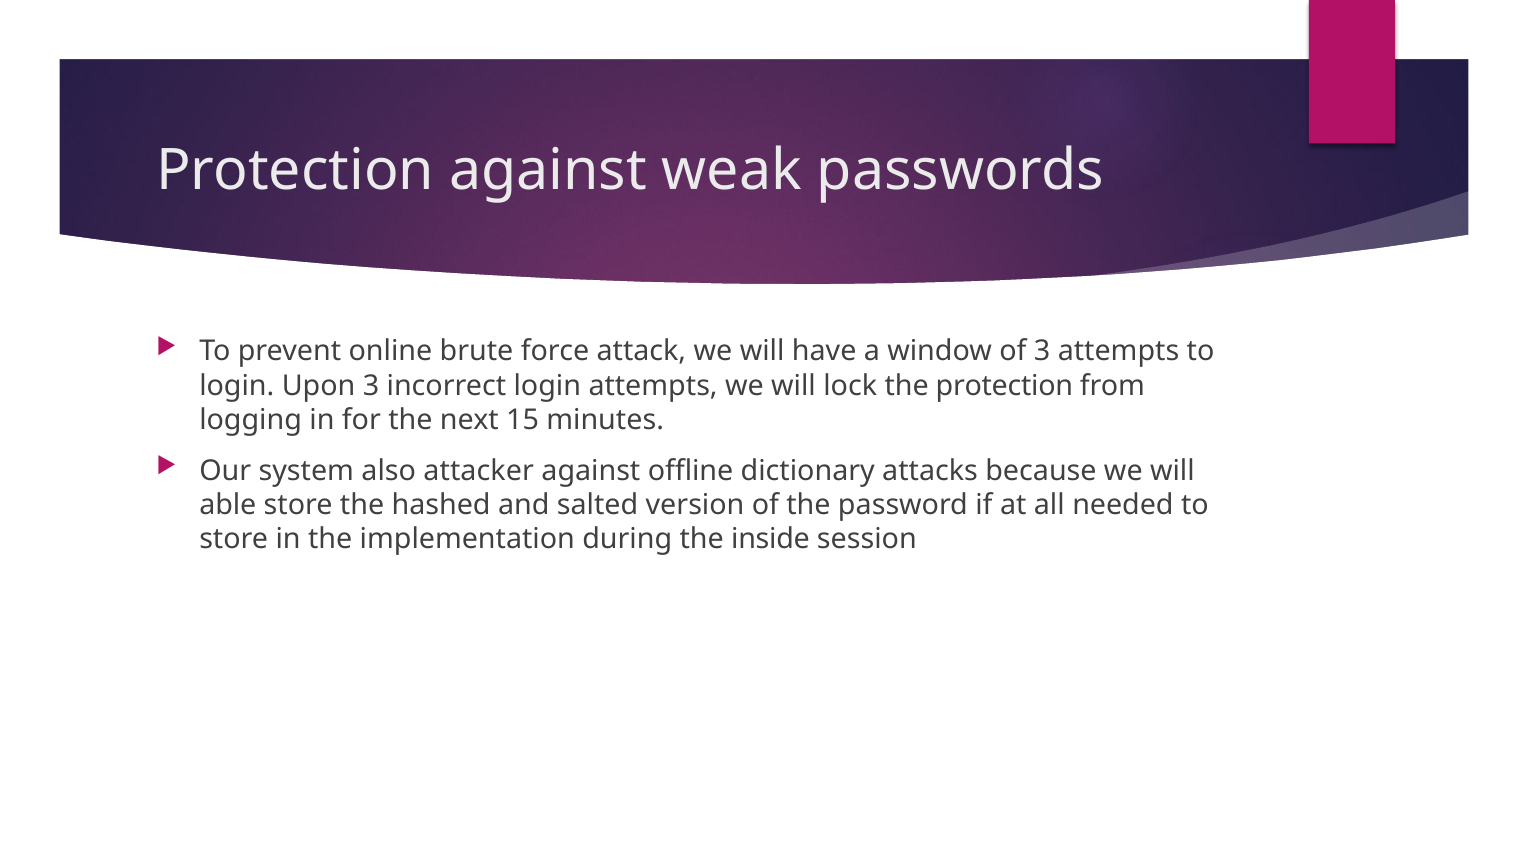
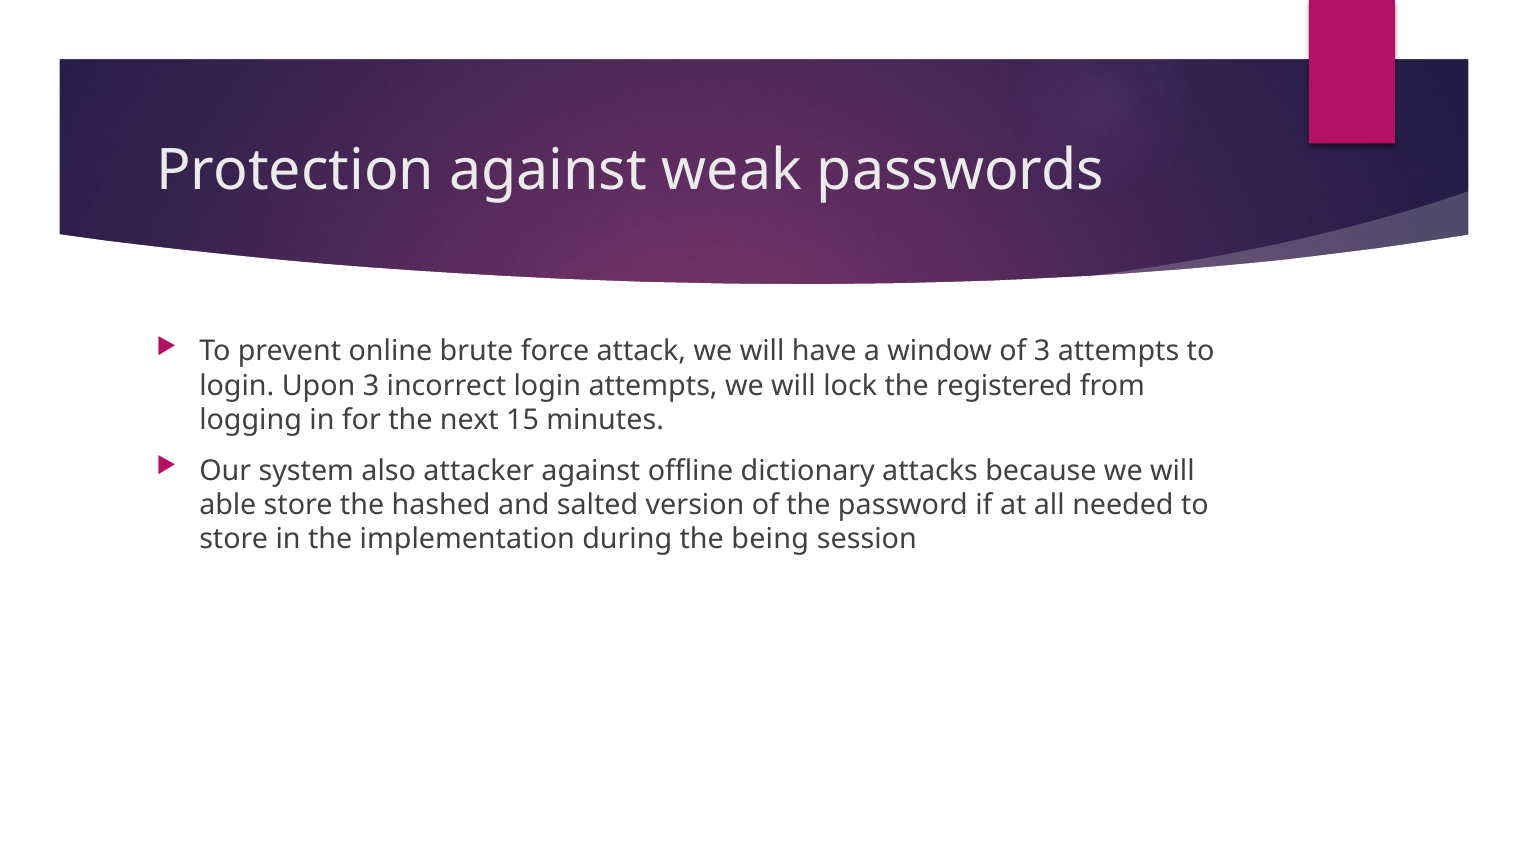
the protection: protection -> registered (1004, 386)
inside: inside -> being (770, 539)
